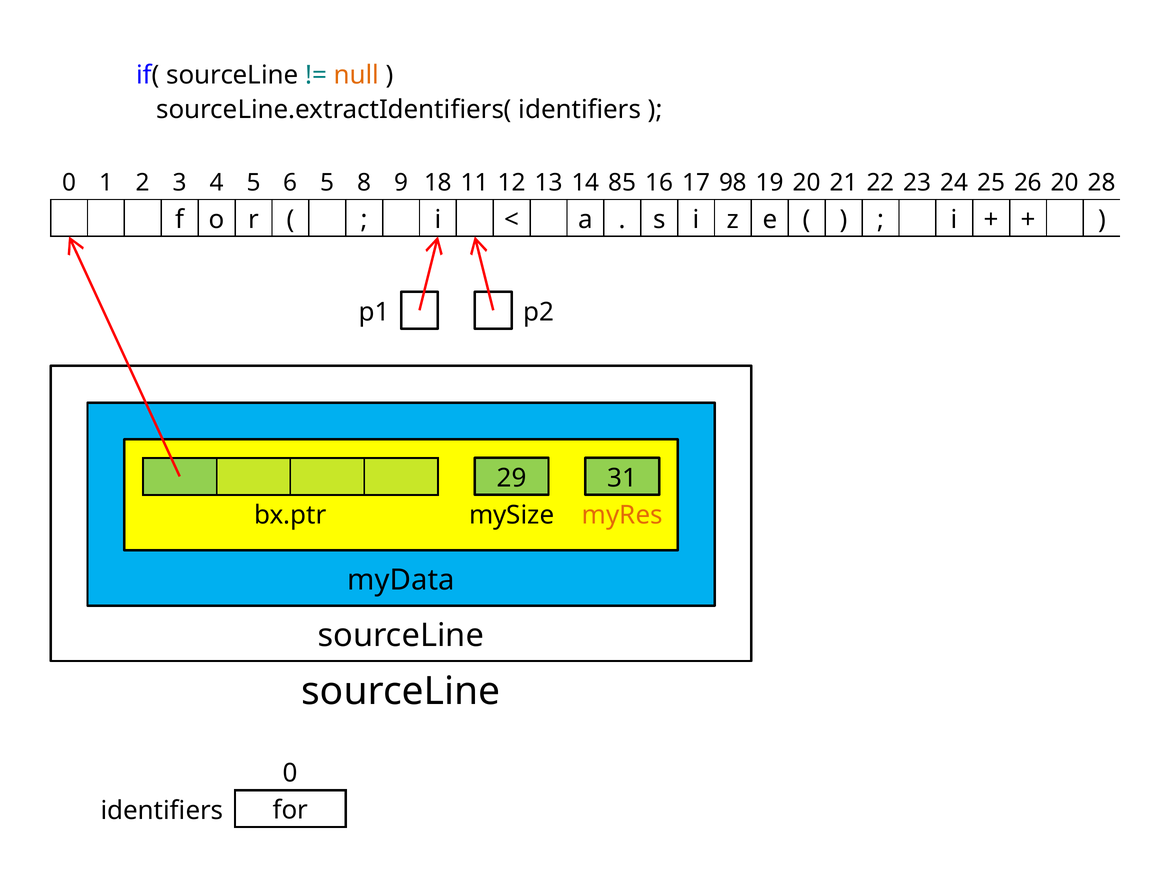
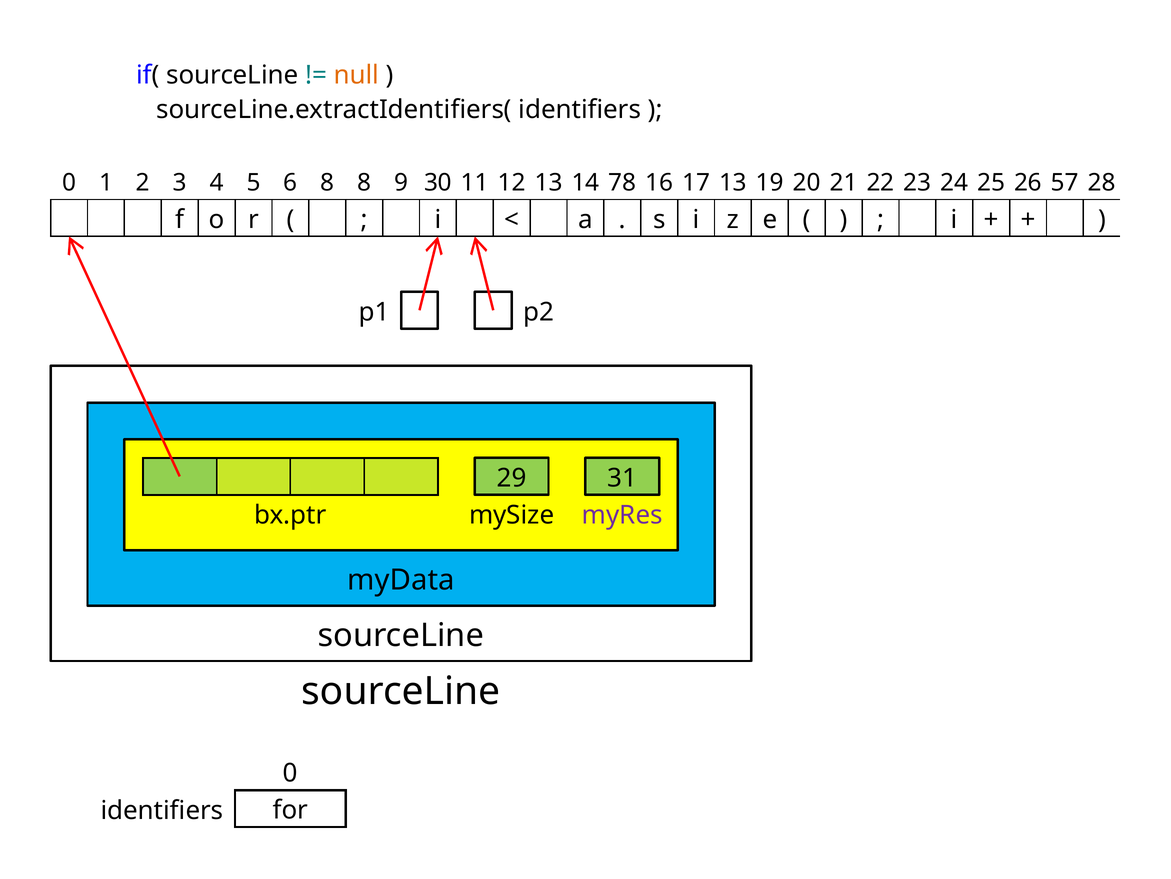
6 5: 5 -> 8 (327, 182)
18: 18 -> 30 (438, 182)
85: 85 -> 78 (622, 182)
17 98: 98 -> 13 (733, 182)
26 20: 20 -> 57 (1065, 182)
myRes colour: orange -> purple (622, 515)
